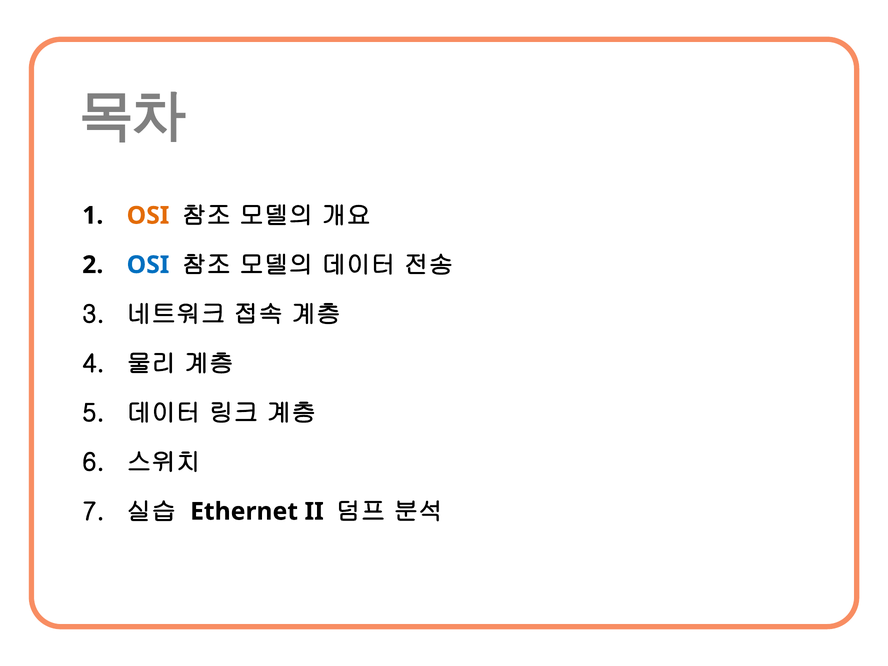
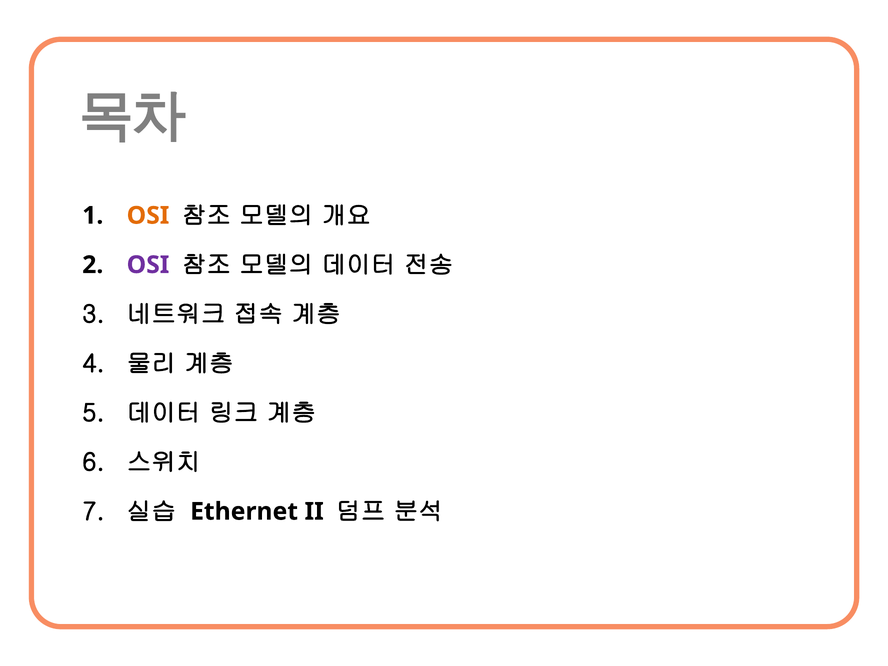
OSI colour: blue -> purple (148, 265)
